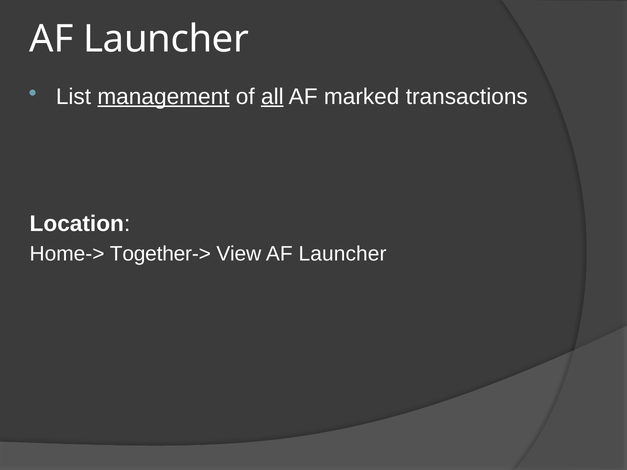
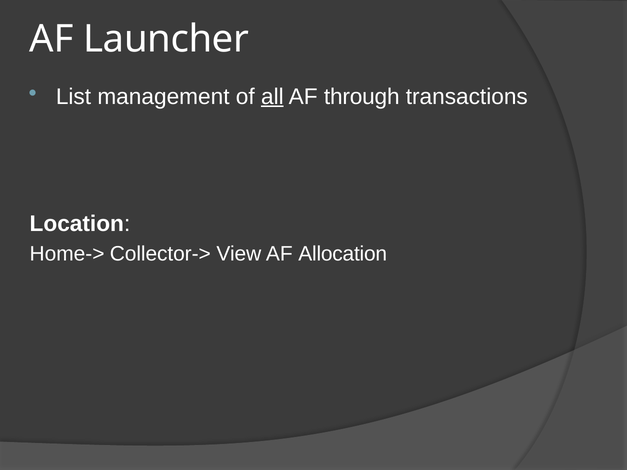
management underline: present -> none (163, 97)
marked: marked -> through (362, 97)
Together->: Together-> -> Collector-> (160, 254)
View AF Launcher: Launcher -> Allocation (343, 254)
